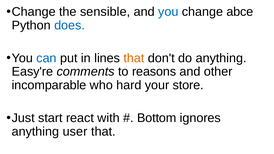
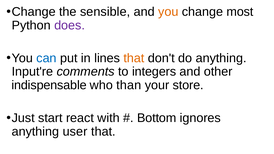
you colour: blue -> orange (168, 12)
abce: abce -> most (240, 12)
does colour: blue -> purple (70, 25)
Easy're: Easy're -> Input're (32, 72)
reasons: reasons -> integers (154, 72)
incomparable: incomparable -> indispensable (49, 85)
hard: hard -> than (129, 85)
